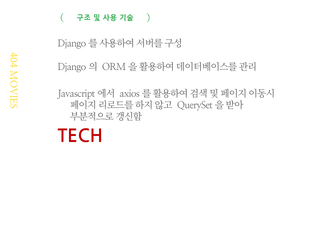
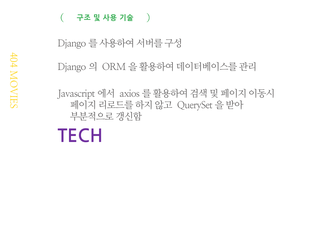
TECH colour: red -> purple (80, 136)
